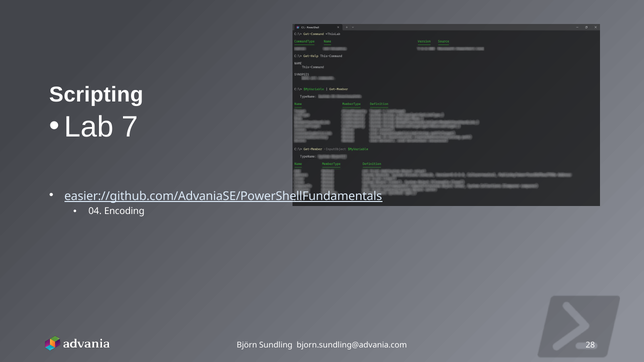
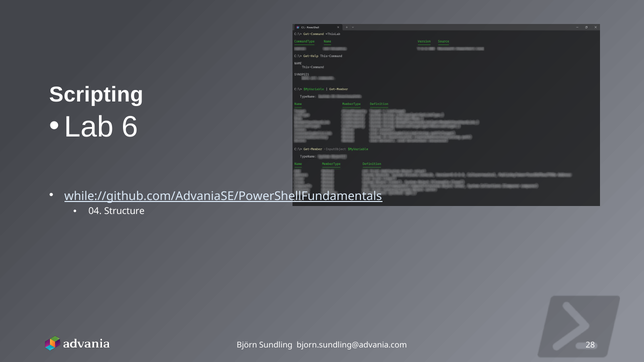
7: 7 -> 6 (130, 127)
easier://github.com/AdvaniaSE/PowerShellFundamentals: easier://github.com/AdvaniaSE/PowerShellFundamentals -> while://github.com/AdvaniaSE/PowerShellFundamentals (223, 196)
Encoding: Encoding -> Structure (124, 212)
